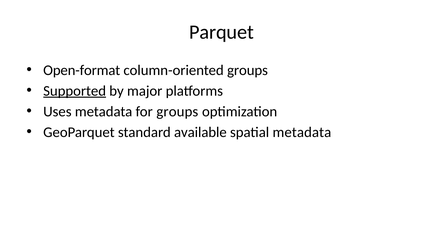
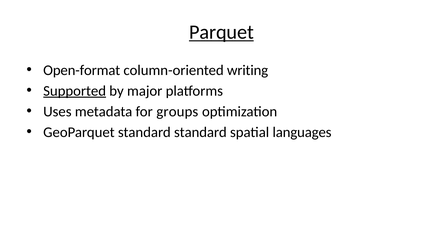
Parquet underline: none -> present (222, 32)
column-oriented groups: groups -> writing (248, 70)
standard available: available -> standard (200, 132)
spatial metadata: metadata -> languages (302, 132)
